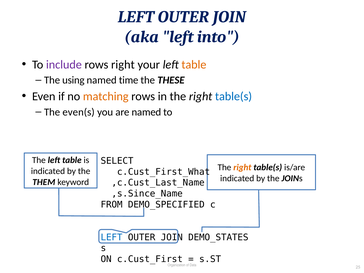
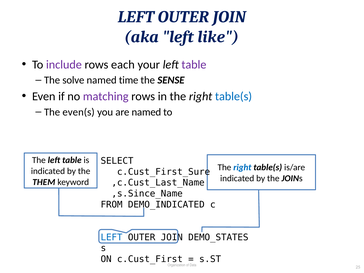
into: into -> like (218, 37)
rows right: right -> each (123, 65)
table colour: orange -> purple (194, 65)
using: using -> solve (73, 80)
THESE: THESE -> SENSE (171, 80)
matching colour: orange -> purple (106, 96)
right colour: orange -> blue (242, 167)
c.Cust_First_What: c.Cust_First_What -> c.Cust_First_Sure (164, 172)
DEMO_SPECIFIED: DEMO_SPECIFIED -> DEMO_INDICATED (166, 205)
